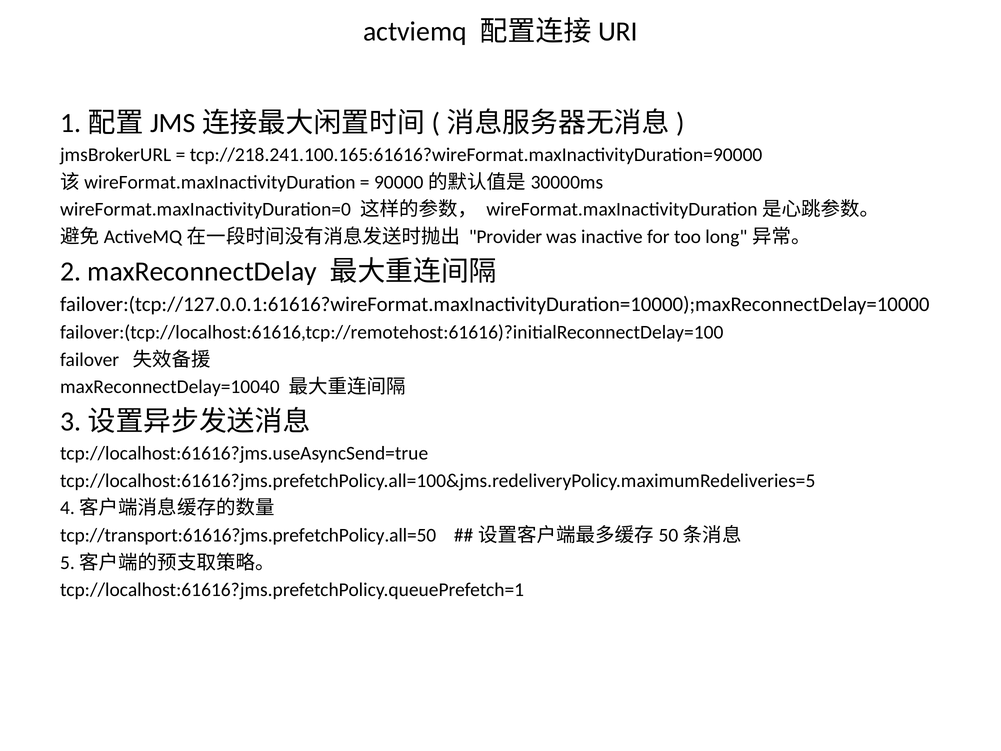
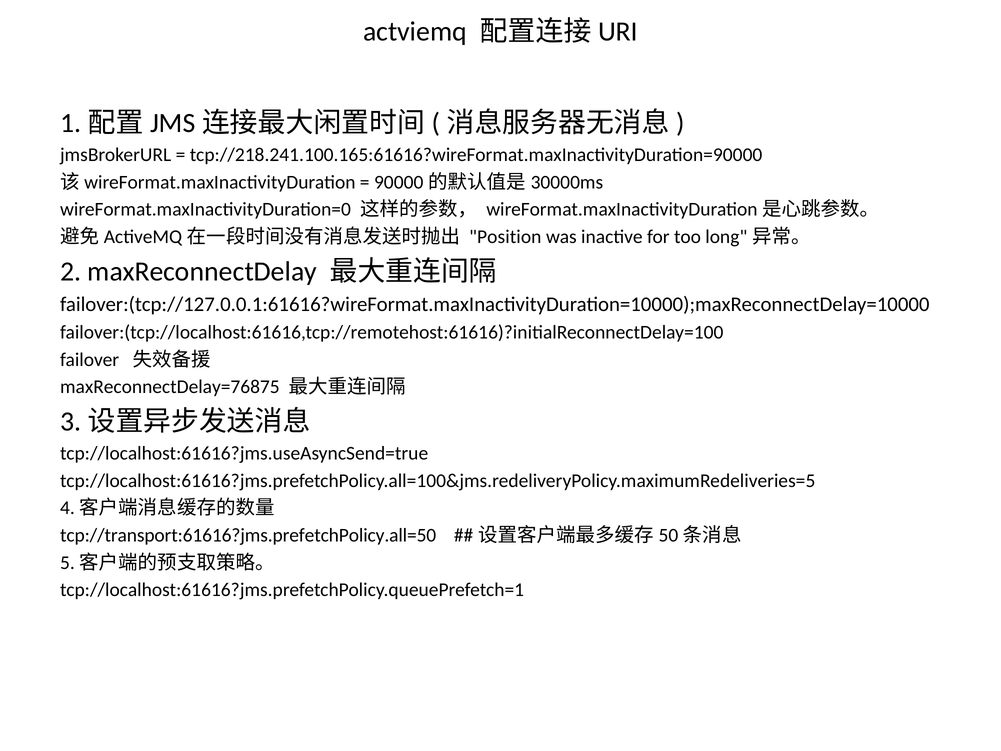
Provider: Provider -> Position (505, 237)
maxReconnectDelay=10040: maxReconnectDelay=10040 -> maxReconnectDelay=76875 (170, 387)
